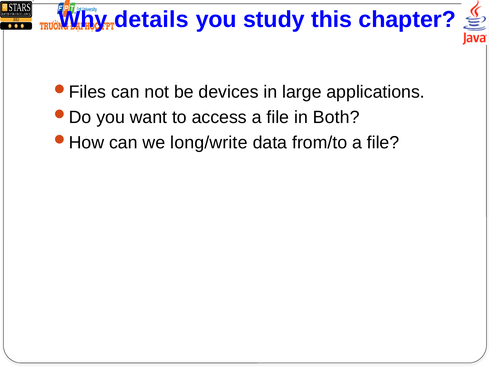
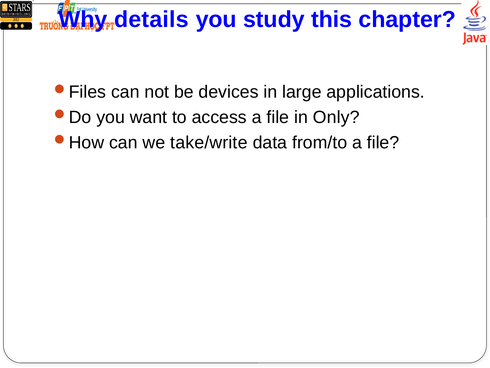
Both: Both -> Only (336, 117)
long/write: long/write -> take/write (209, 142)
